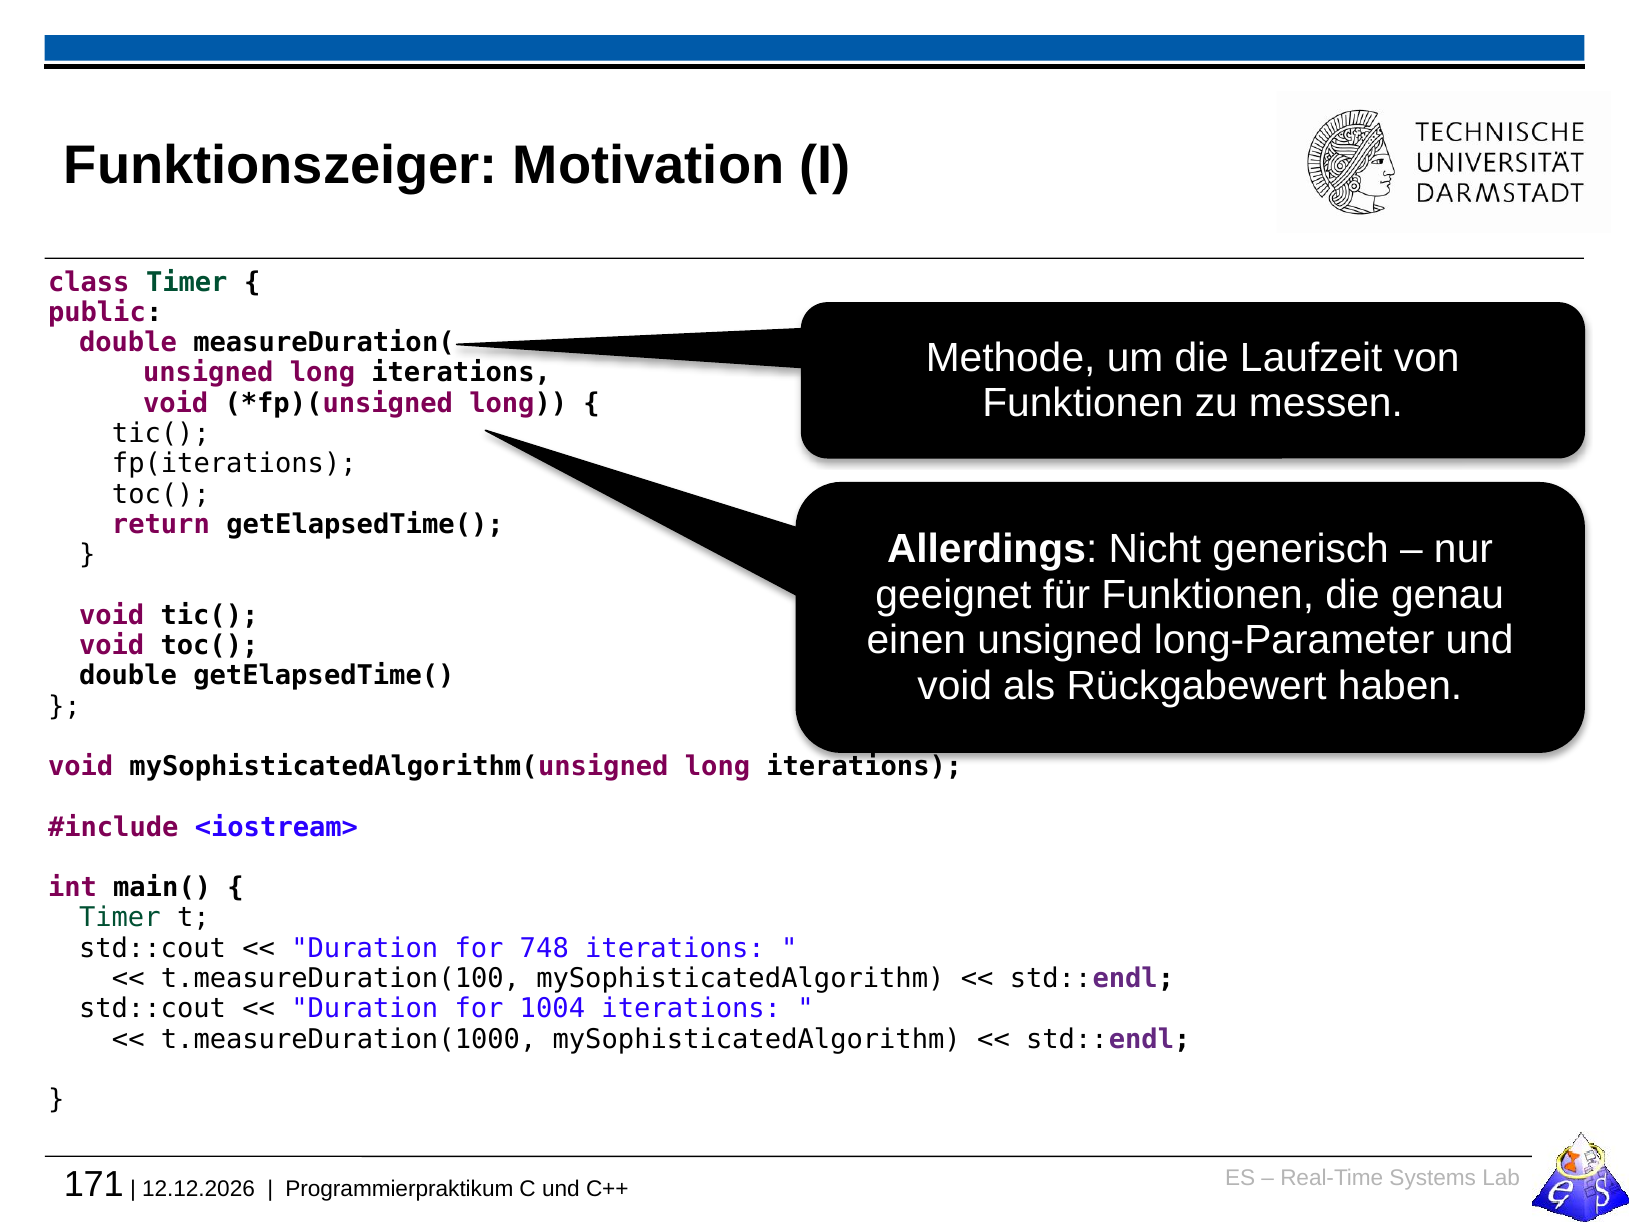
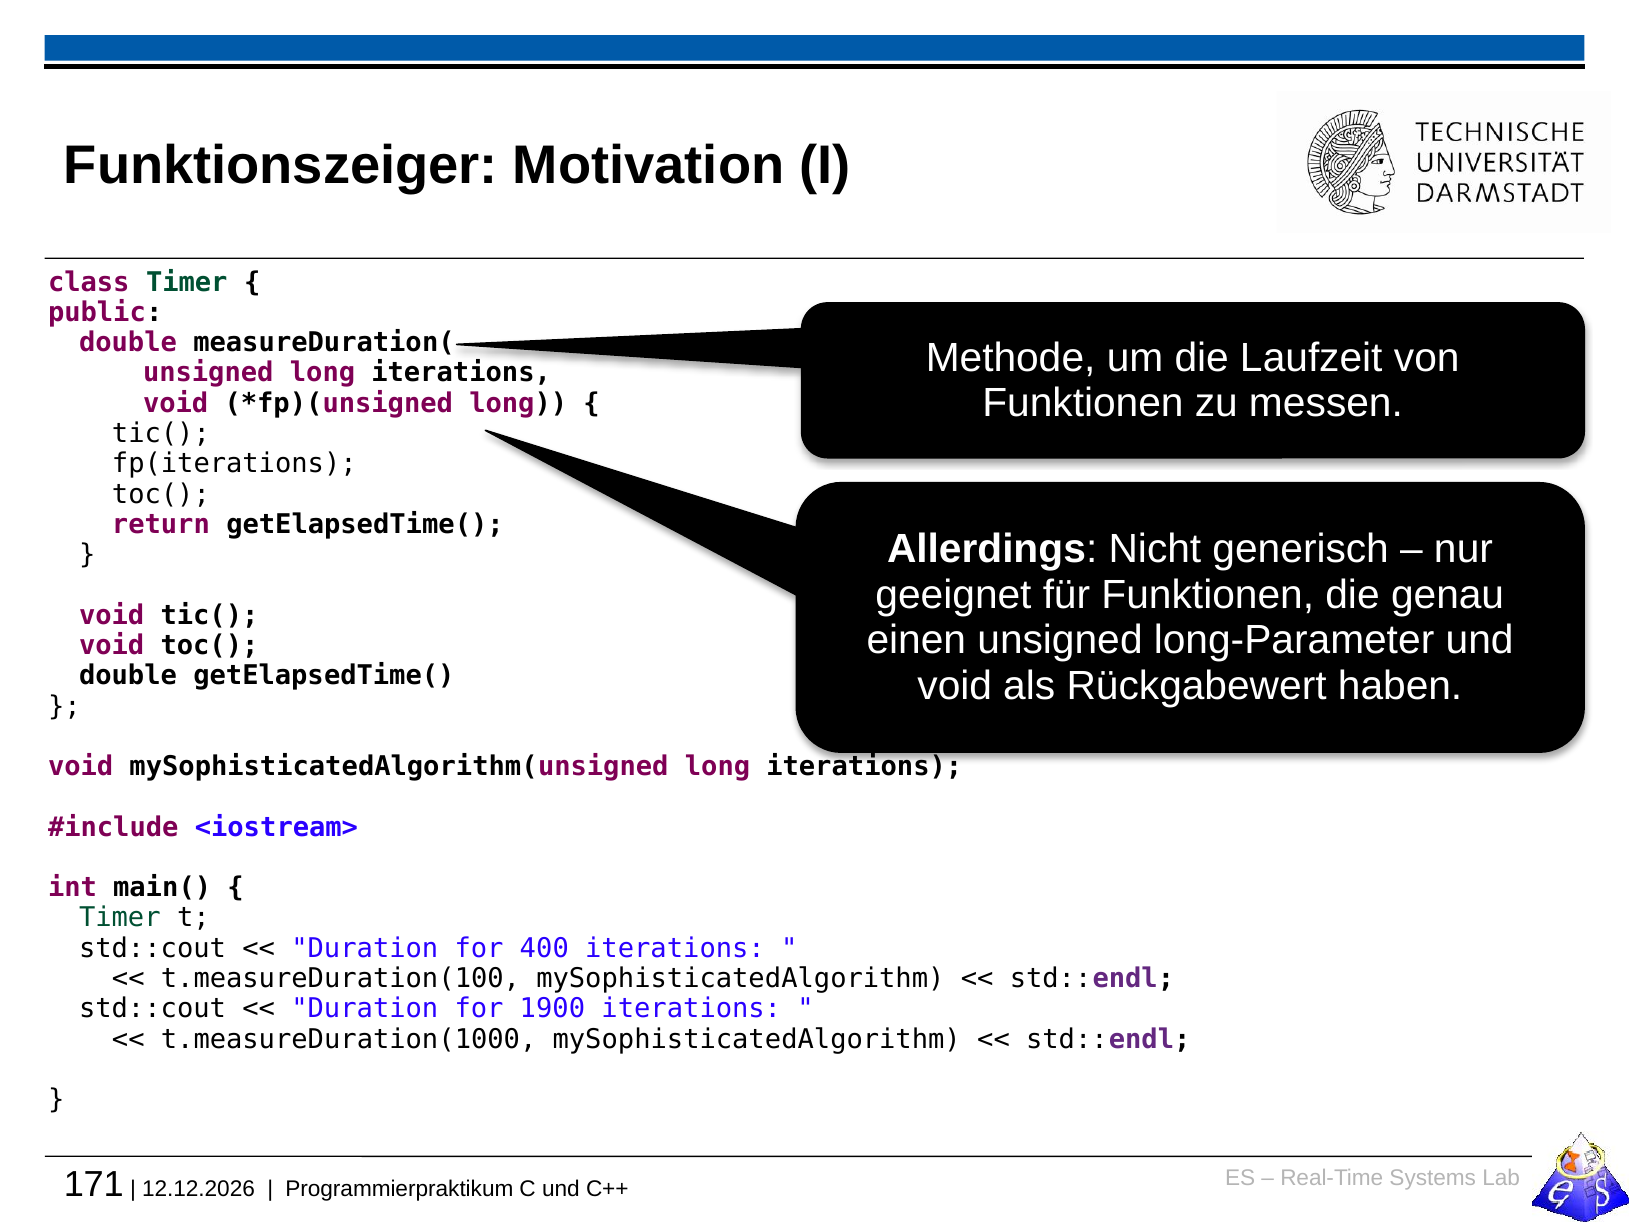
748: 748 -> 400 (544, 948)
1004: 1004 -> 1900 (552, 1009)
